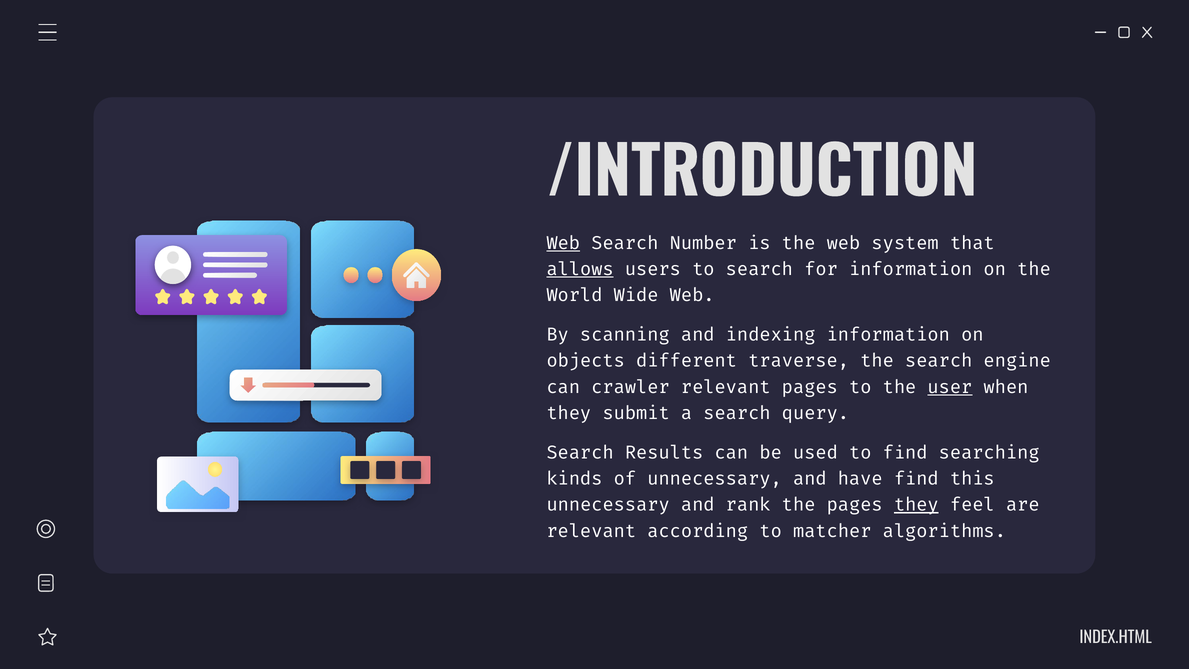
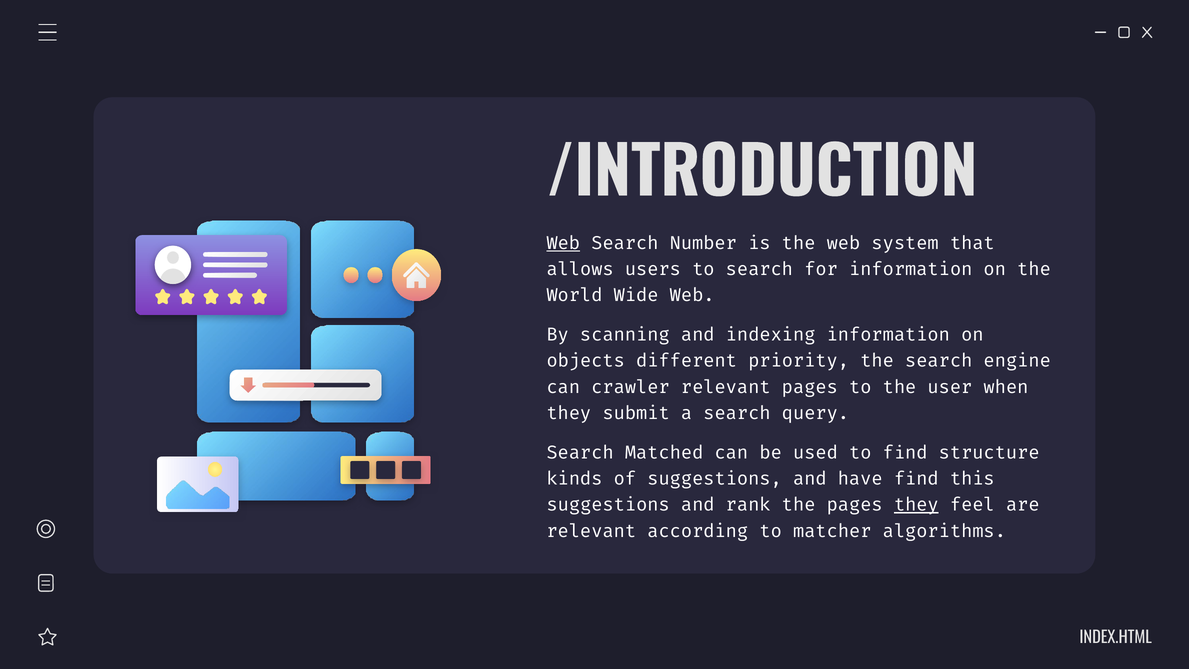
allows underline: present -> none (580, 269)
traverse: traverse -> priority (799, 361)
user underline: present -> none (950, 387)
Results: Results -> Matched (664, 453)
searching: searching -> structure (989, 453)
of unnecessary: unnecessary -> suggestions (715, 479)
unnecessary: unnecessary -> suggestions (608, 505)
